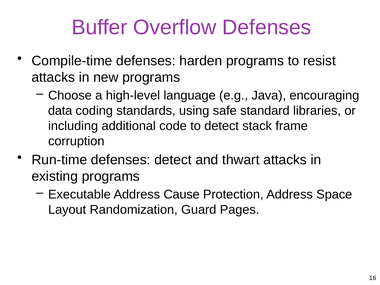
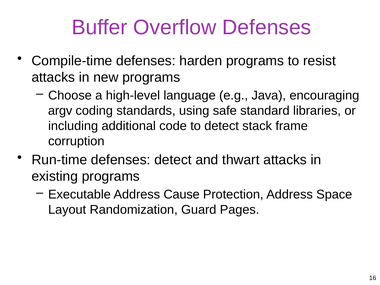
data: data -> argv (60, 111)
